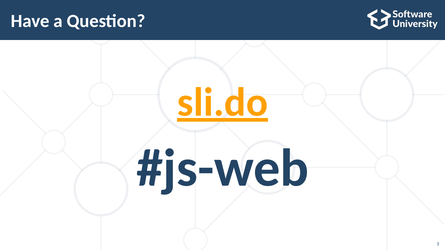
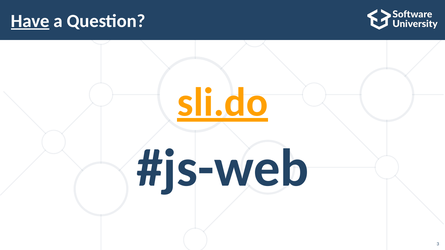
Have underline: none -> present (30, 21)
